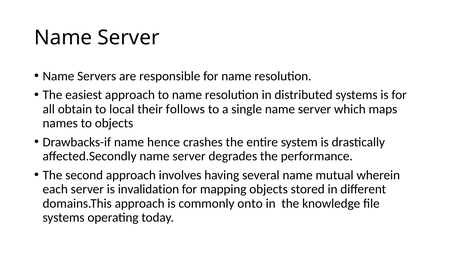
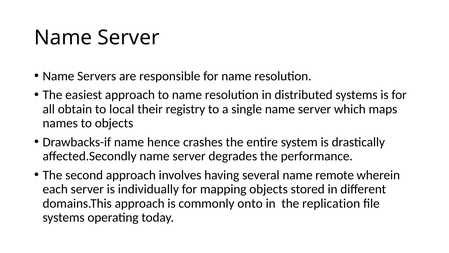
follows: follows -> registry (185, 109)
mutual: mutual -> remote (335, 175)
invalidation: invalidation -> individually (148, 189)
knowledge: knowledge -> replication (331, 203)
